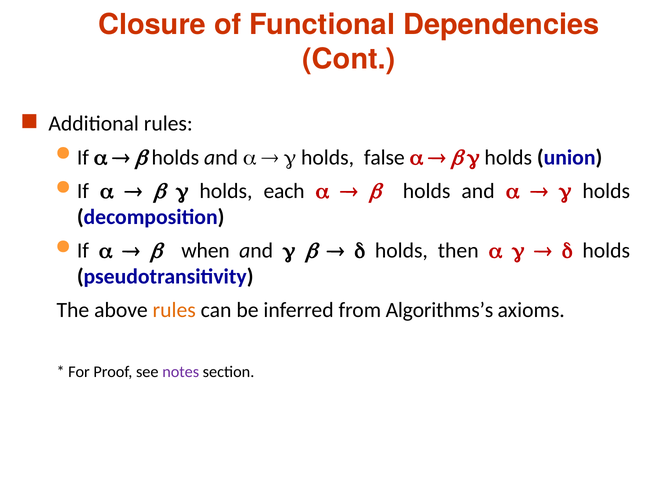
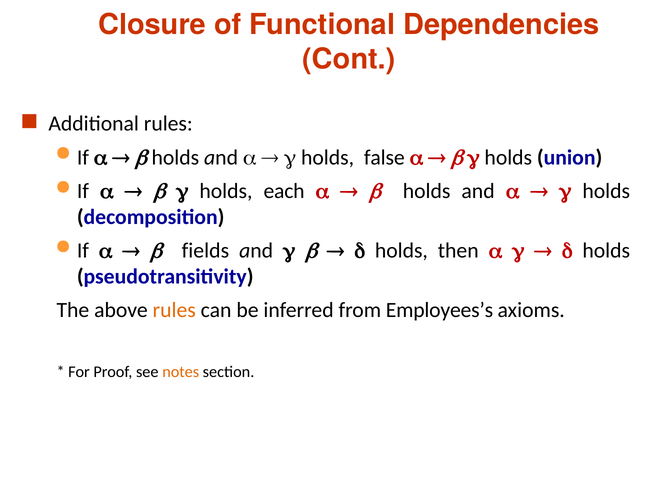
when: when -> fields (205, 251)
Algorithms’s: Algorithms’s -> Employees’s (439, 310)
notes colour: purple -> orange (181, 372)
